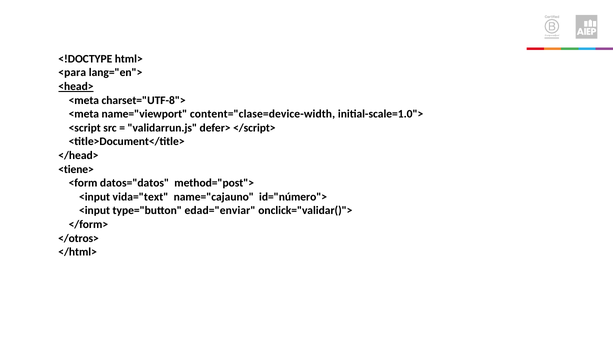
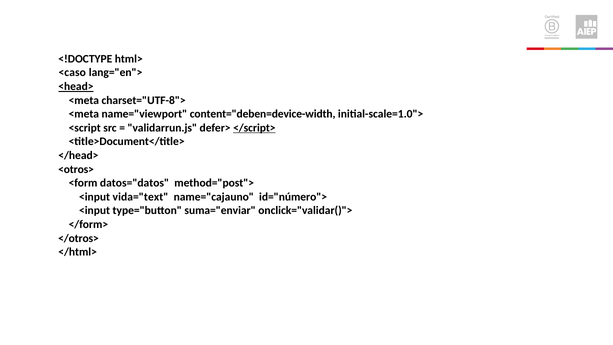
<para: <para -> <caso (72, 73)
content="clase=device-width: content="clase=device-width -> content="deben=device-width (263, 114)
</script> underline: none -> present (254, 128)
<tiene>: <tiene> -> <otros> (76, 169)
edad="enviar: edad="enviar -> suma="enviar (220, 211)
